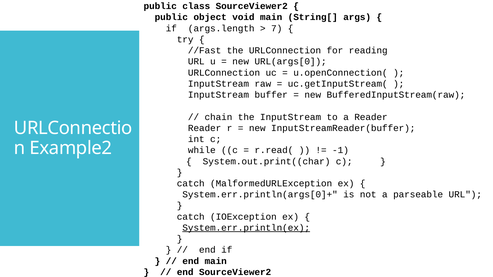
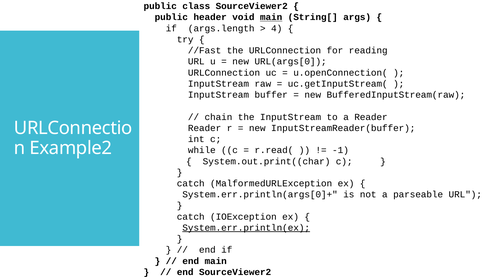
object: object -> header (210, 17)
main underline: none -> present (271, 17)
7: 7 -> 4 (277, 28)
